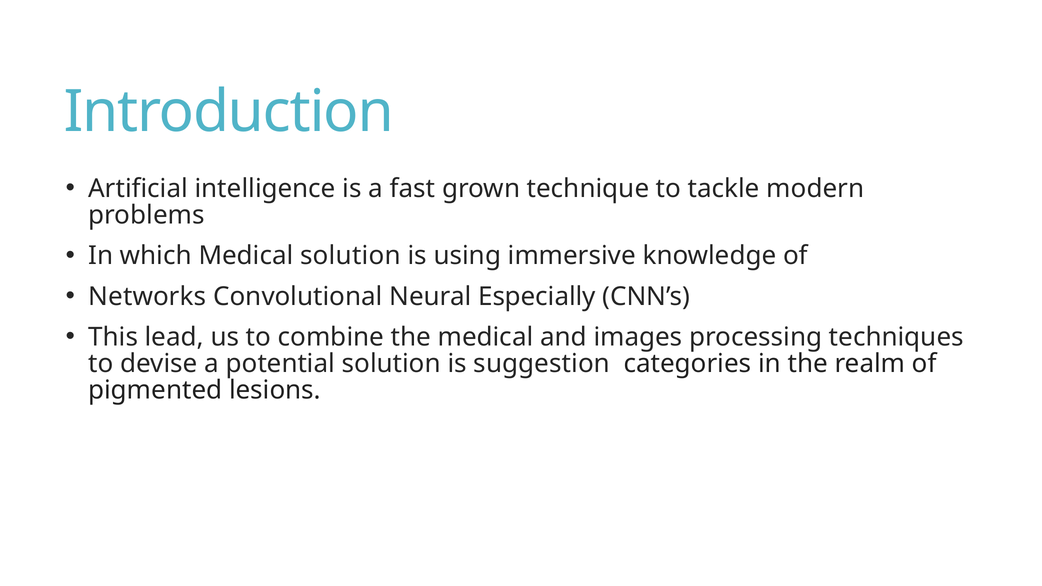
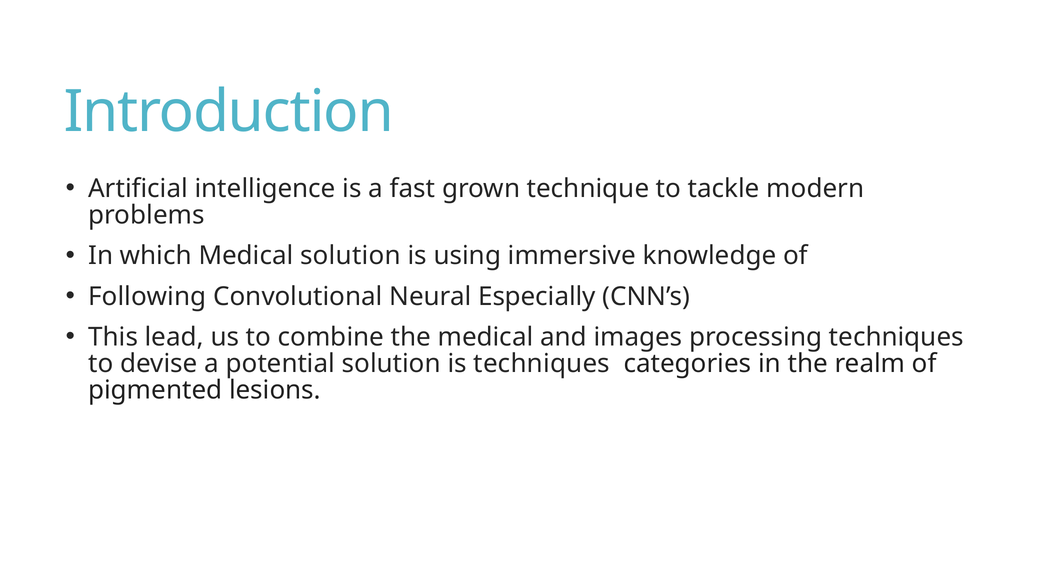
Networks: Networks -> Following (147, 296)
is suggestion: suggestion -> techniques (542, 364)
